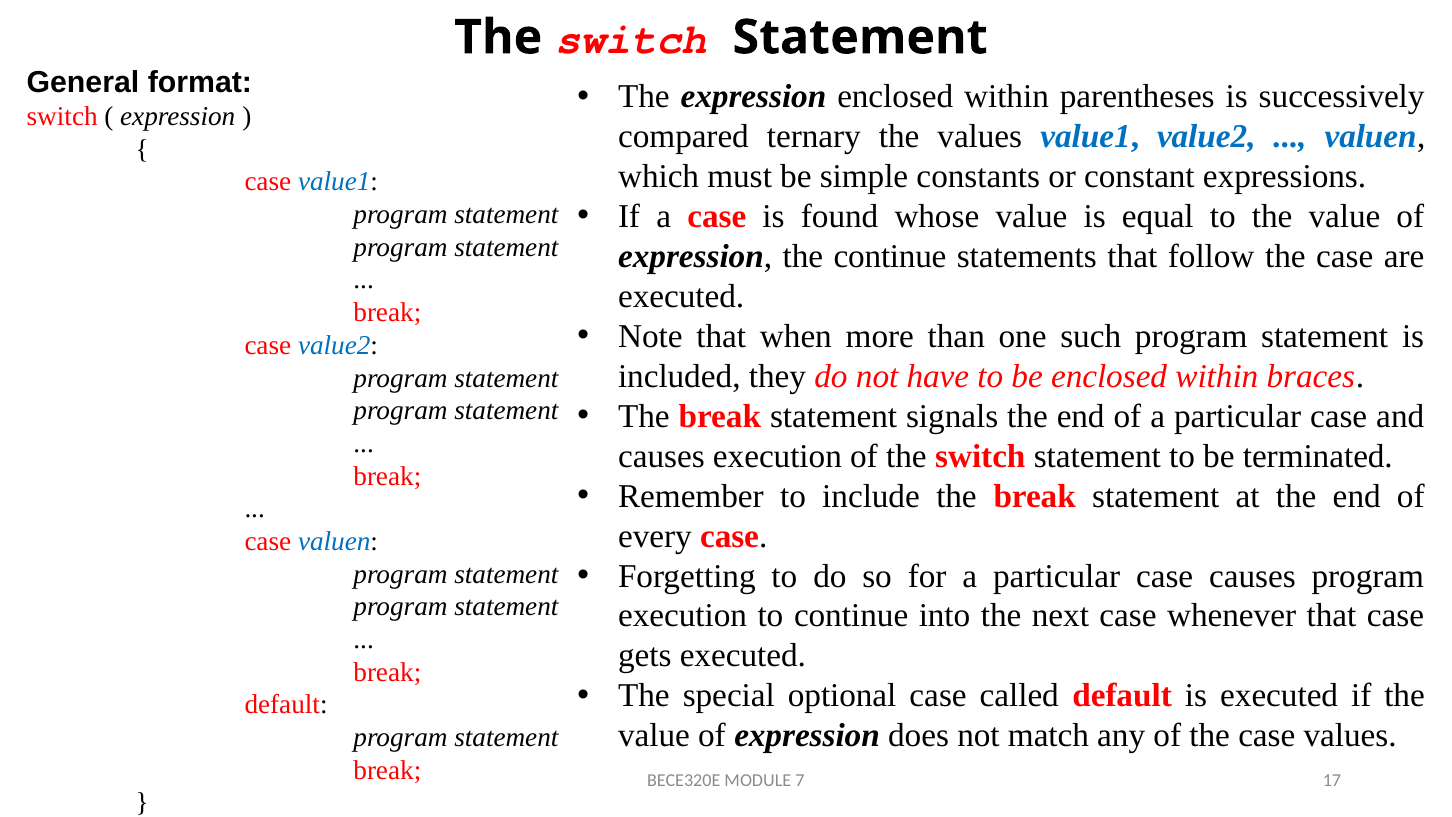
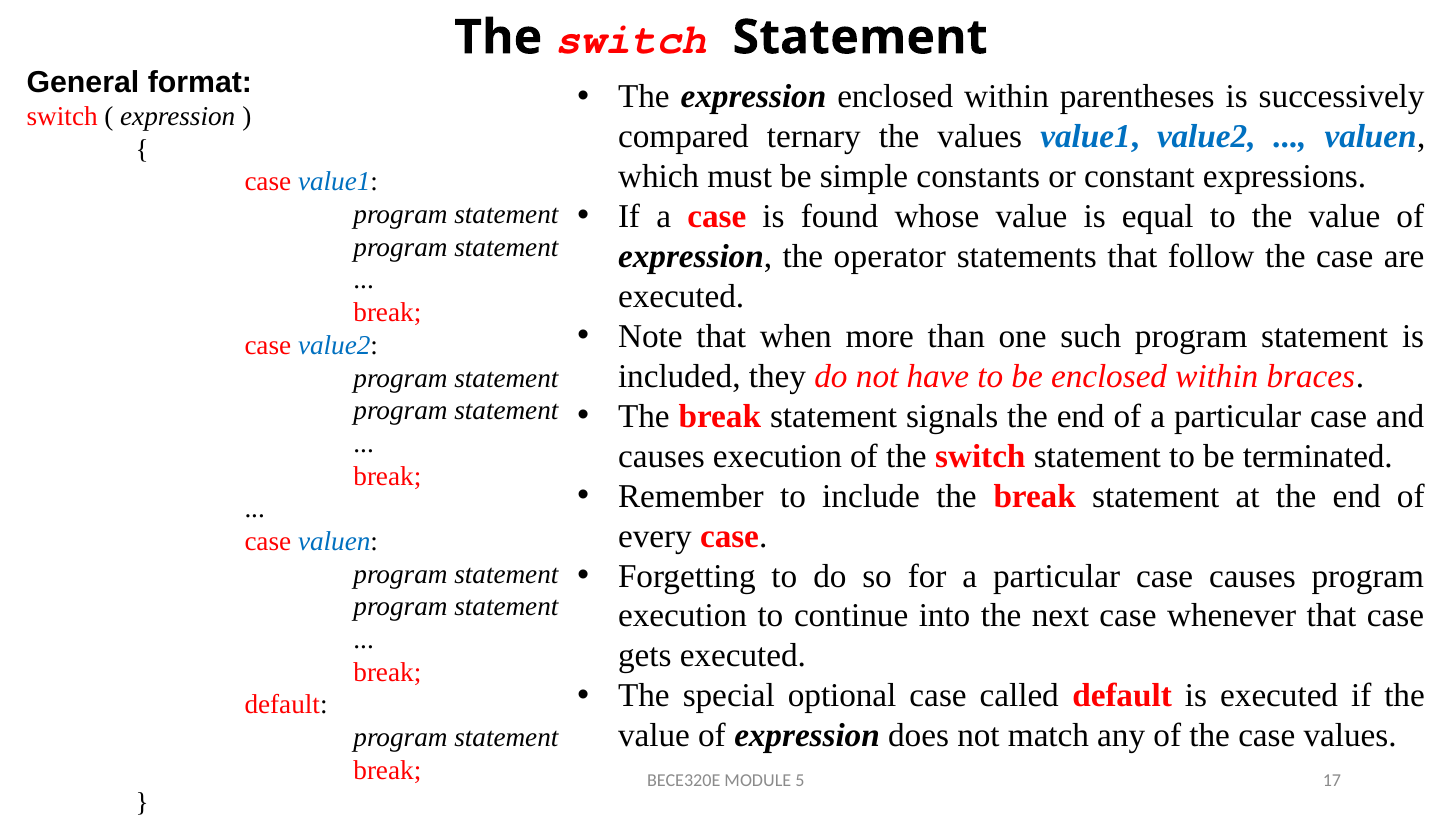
the continue: continue -> operator (890, 257)
7: 7 -> 5 (800, 780)
